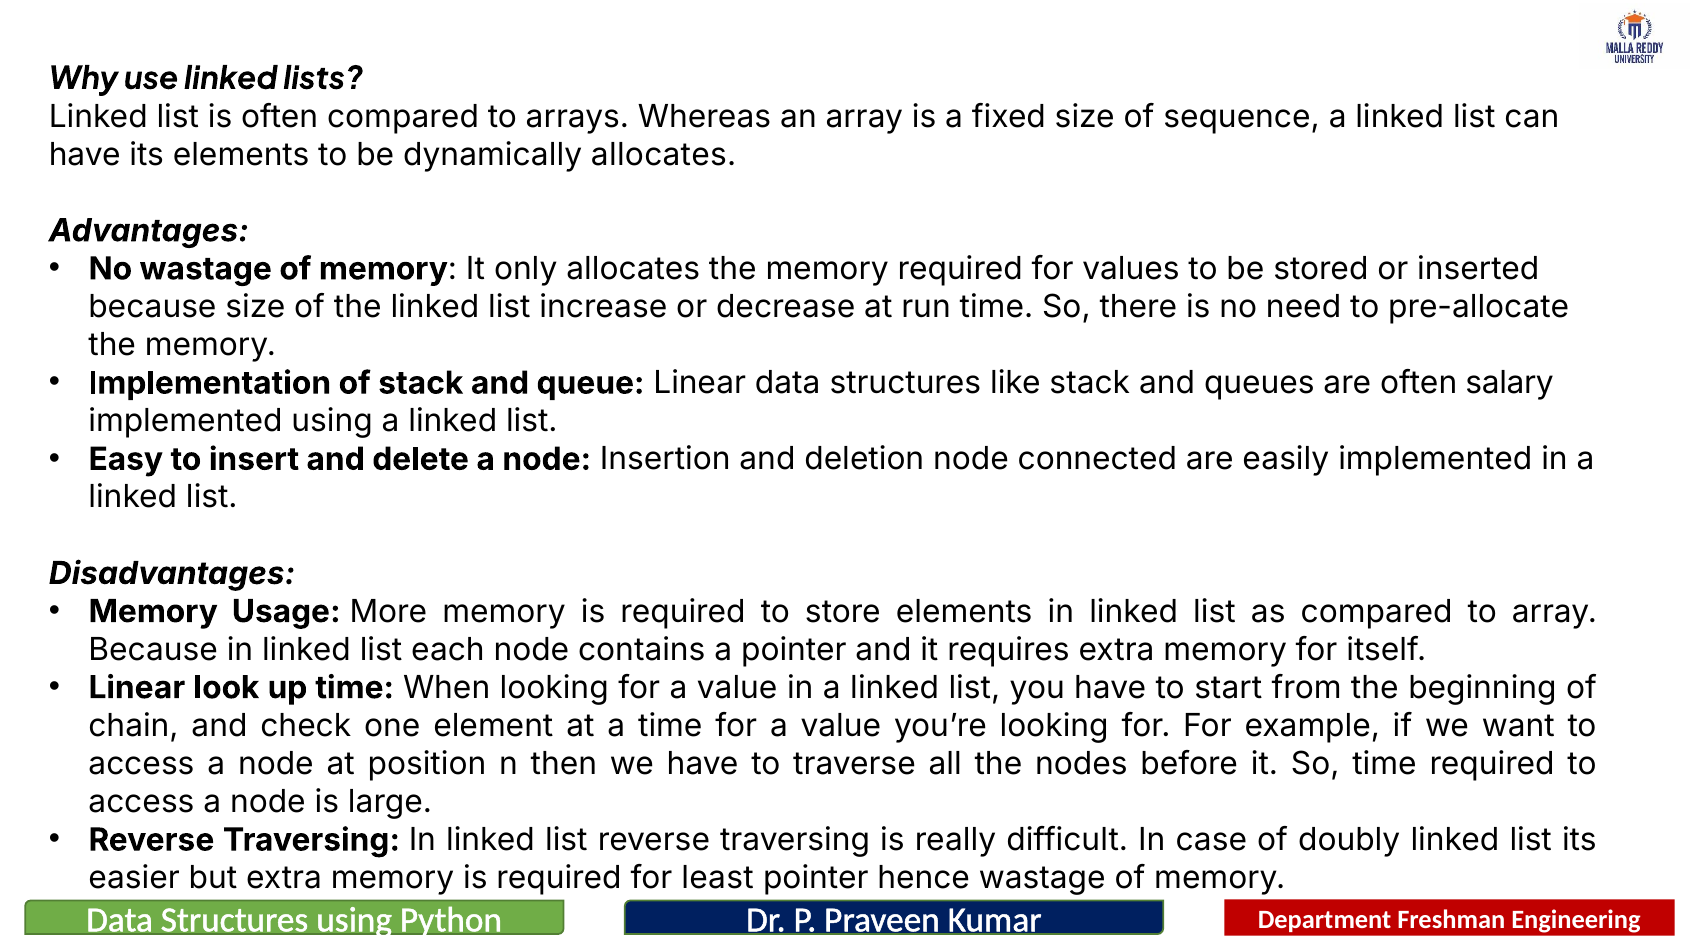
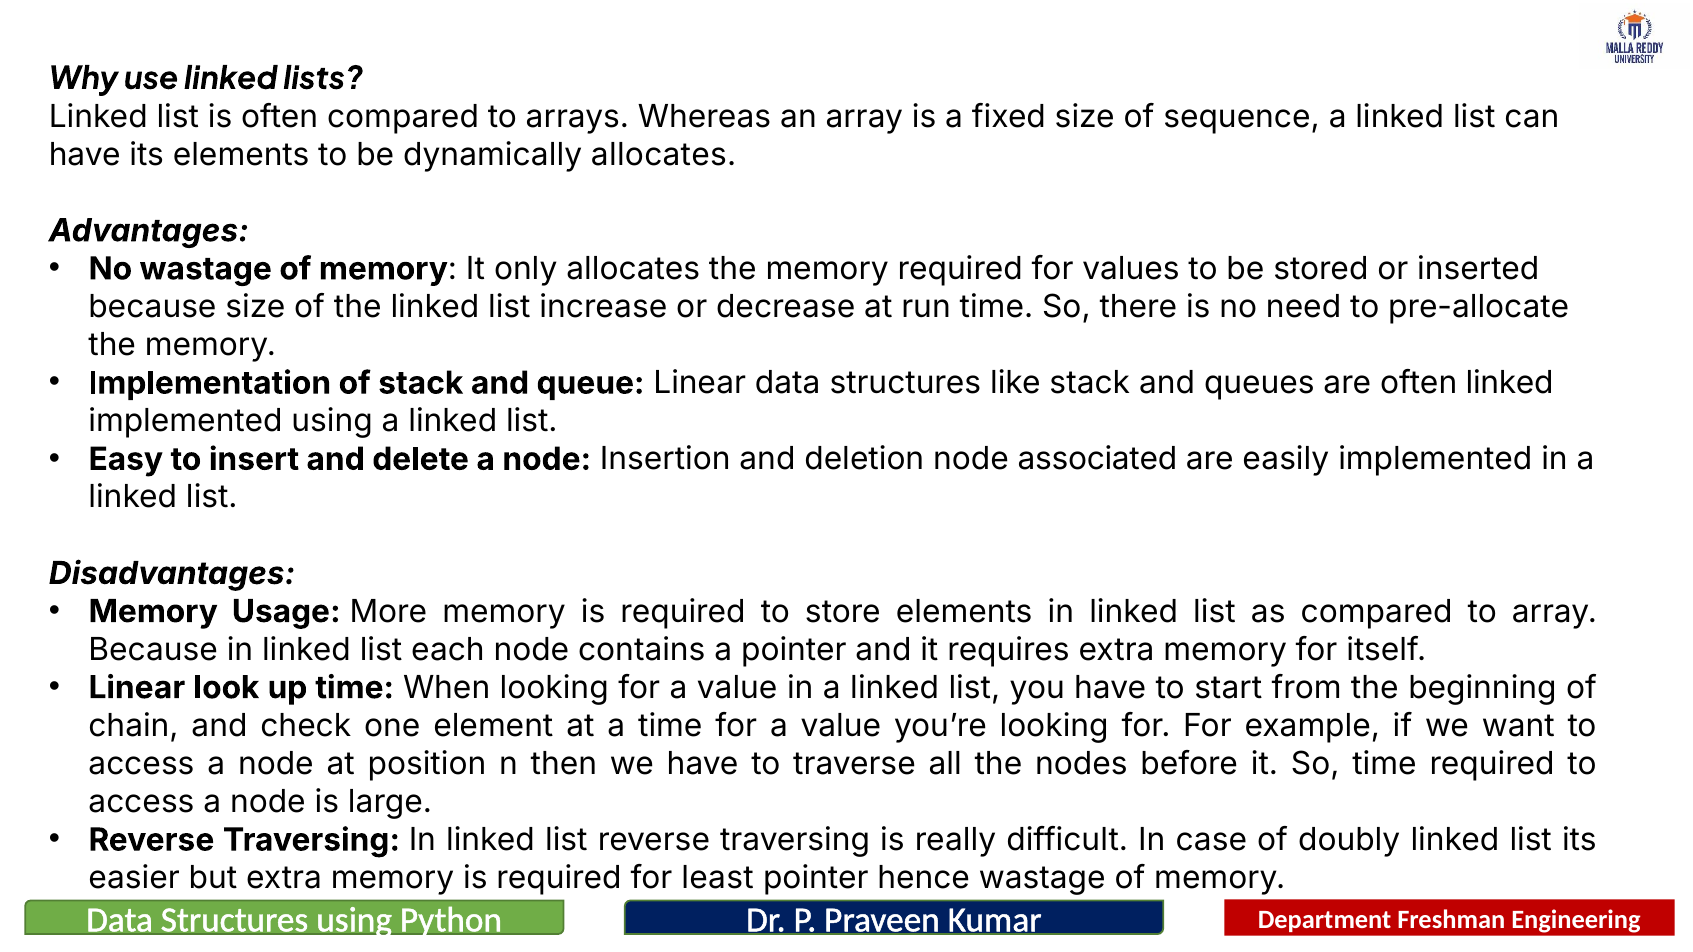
often salary: salary -> linked (1510, 383)
connected: connected -> associated (1097, 459)
